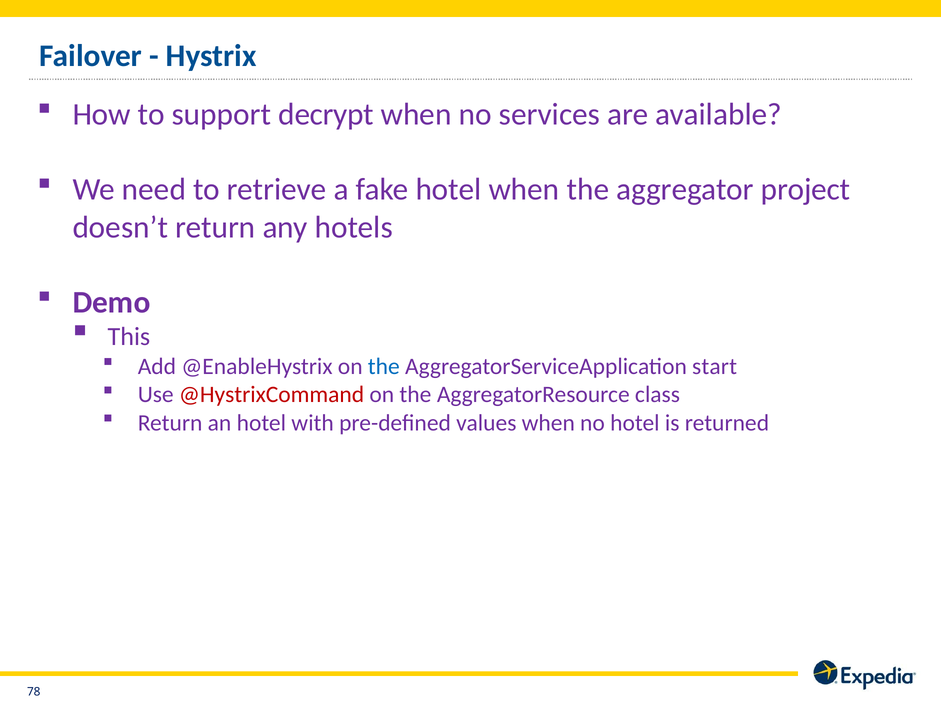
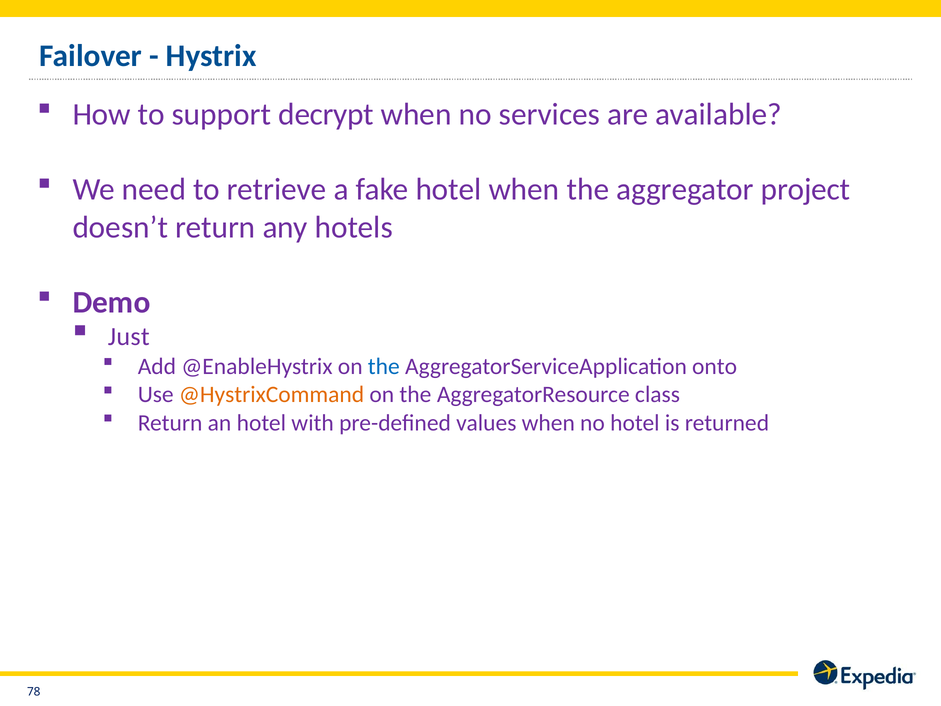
This: This -> Just (129, 337)
start: start -> onto (715, 366)
@HystrixCommand colour: red -> orange (272, 394)
